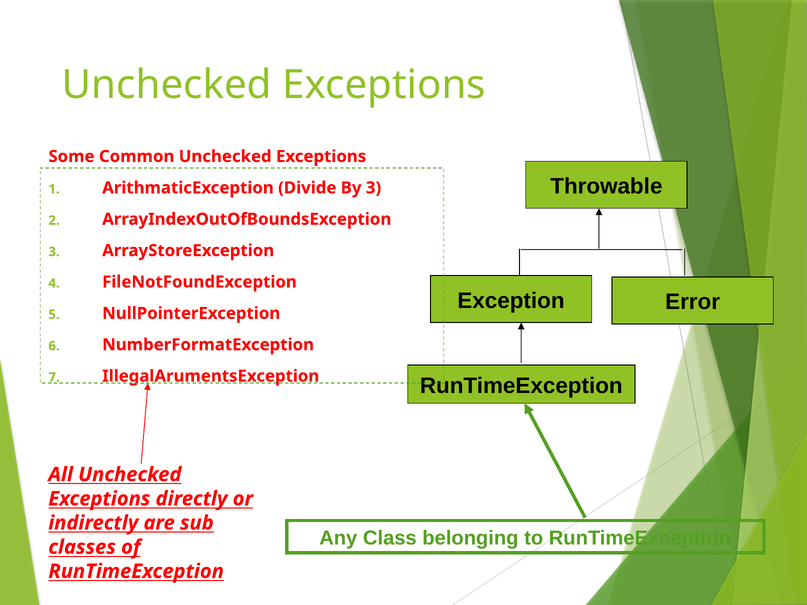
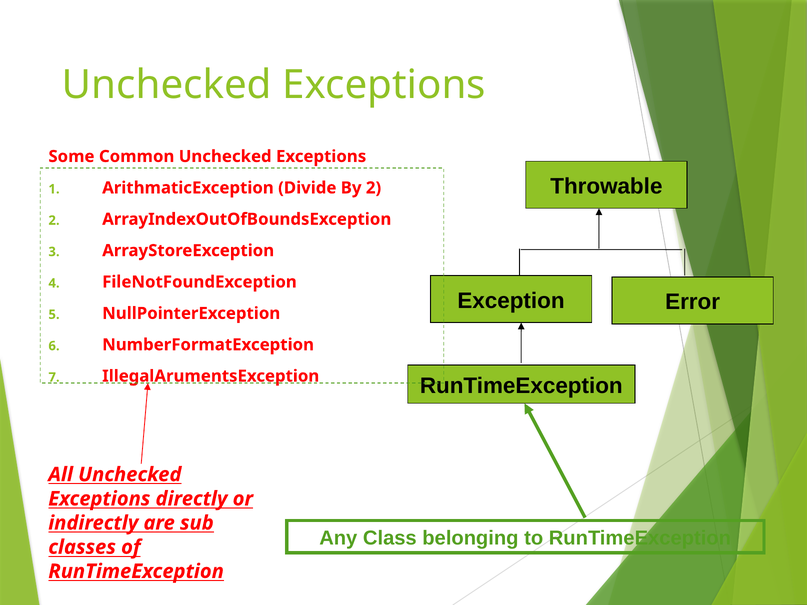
By 3: 3 -> 2 (374, 188)
